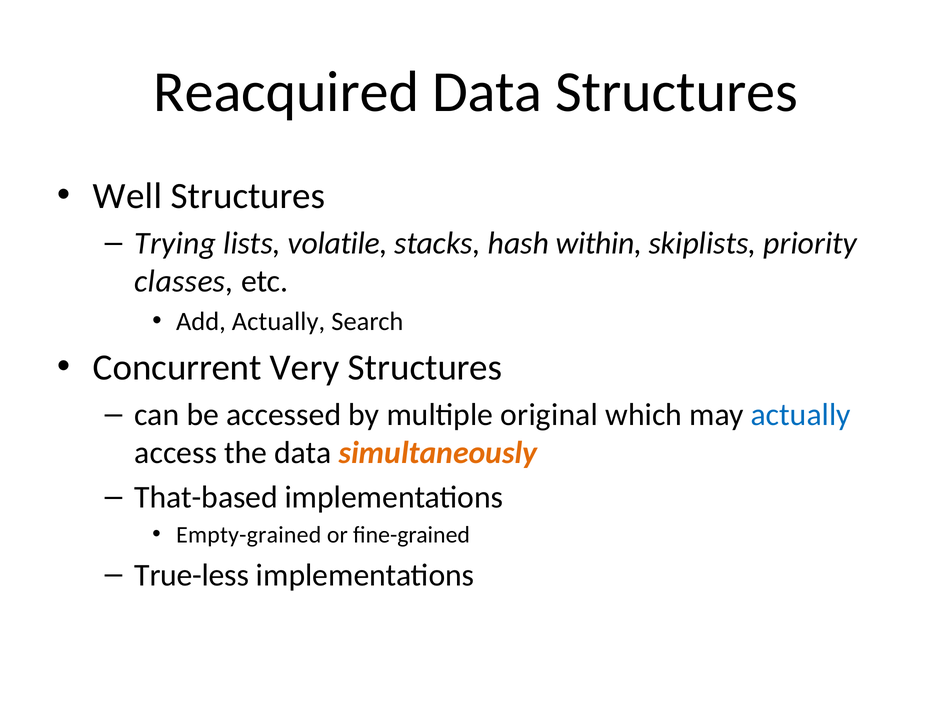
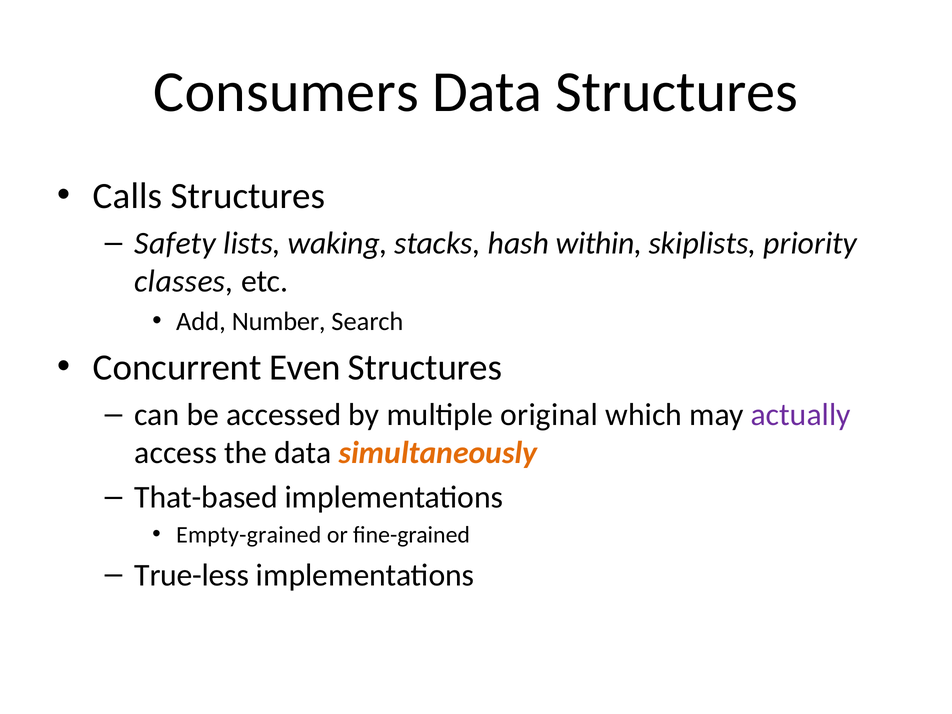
Reacquired: Reacquired -> Consumers (286, 92)
Well: Well -> Calls (128, 196)
Trying: Trying -> Safety (175, 243)
volatile: volatile -> waking (338, 243)
Add Actually: Actually -> Number (279, 321)
Very: Very -> Even (305, 368)
actually colour: blue -> purple (801, 415)
